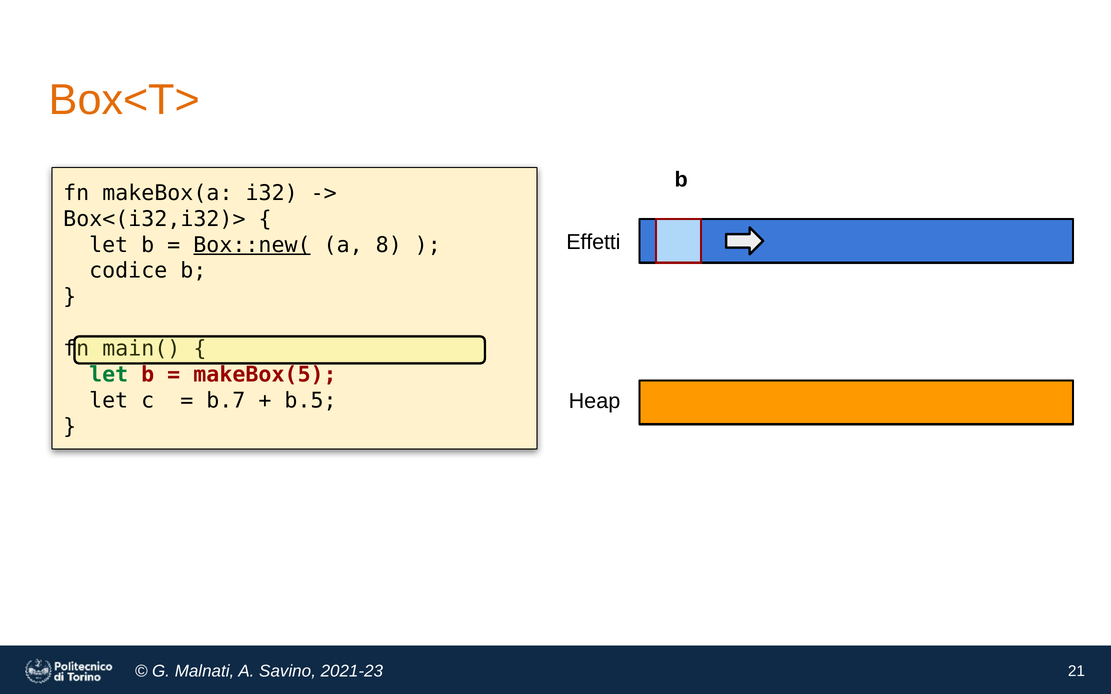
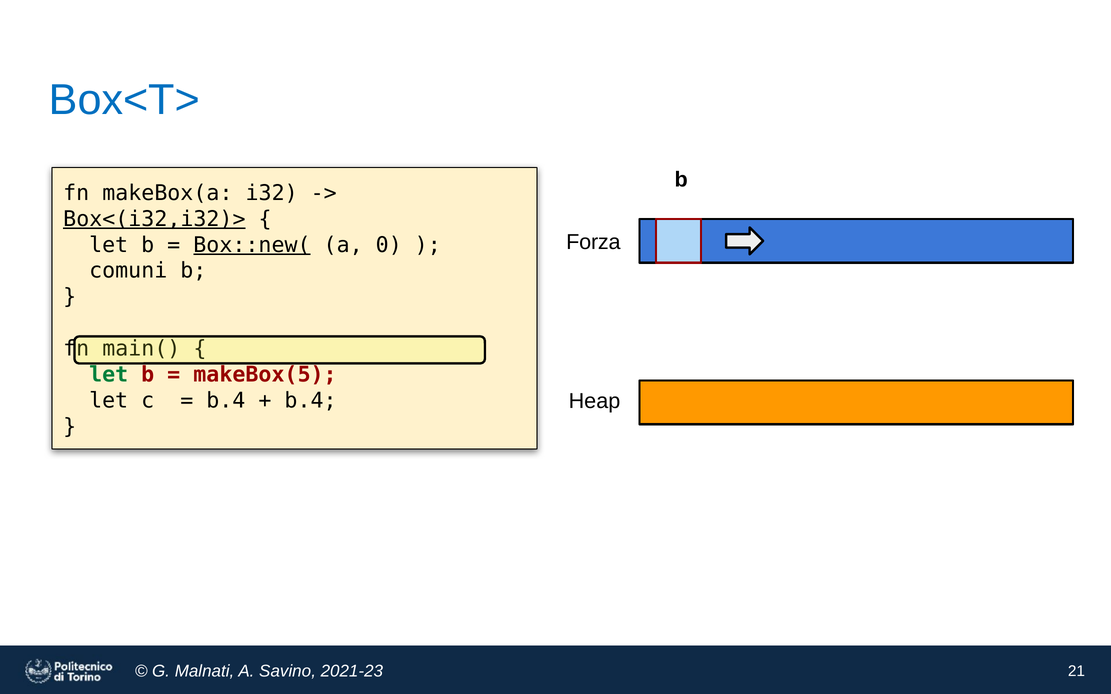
Box<T> colour: orange -> blue (124, 100)
Box<(i32,i32)> underline: none -> present (154, 219)
Effetti: Effetti -> Forza (593, 242)
8: 8 -> 0 (389, 245)
codice: codice -> comuni (128, 271)
b.7: b.7 -> b.4 (226, 401)
b.5: b.5 -> b.4 (311, 401)
